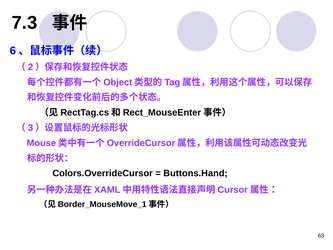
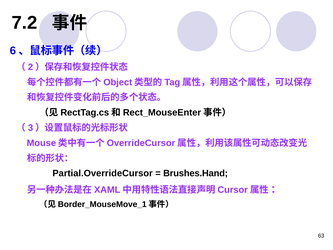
7.3: 7.3 -> 7.2 (24, 23)
Colors.OverrideCursor: Colors.OverrideCursor -> Partial.OverrideCursor (103, 173)
Buttons.Hand: Buttons.Hand -> Brushes.Hand (196, 173)
